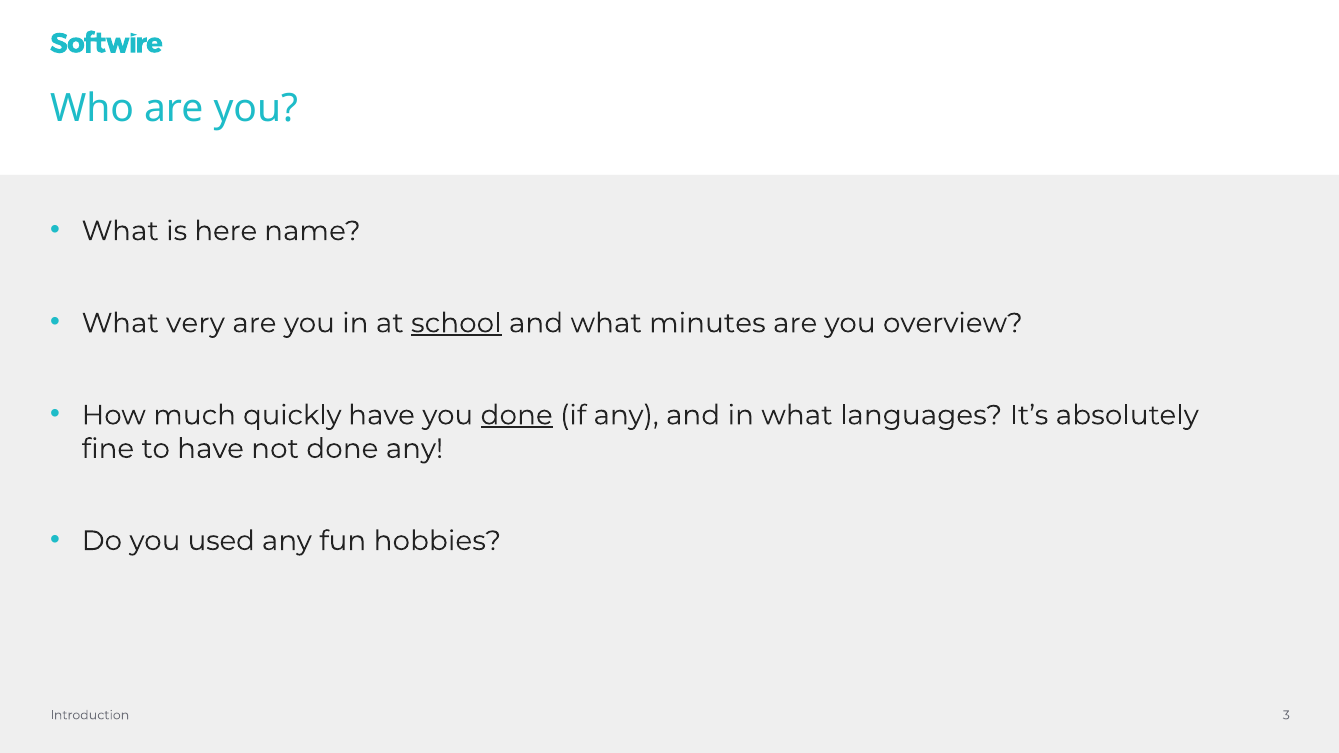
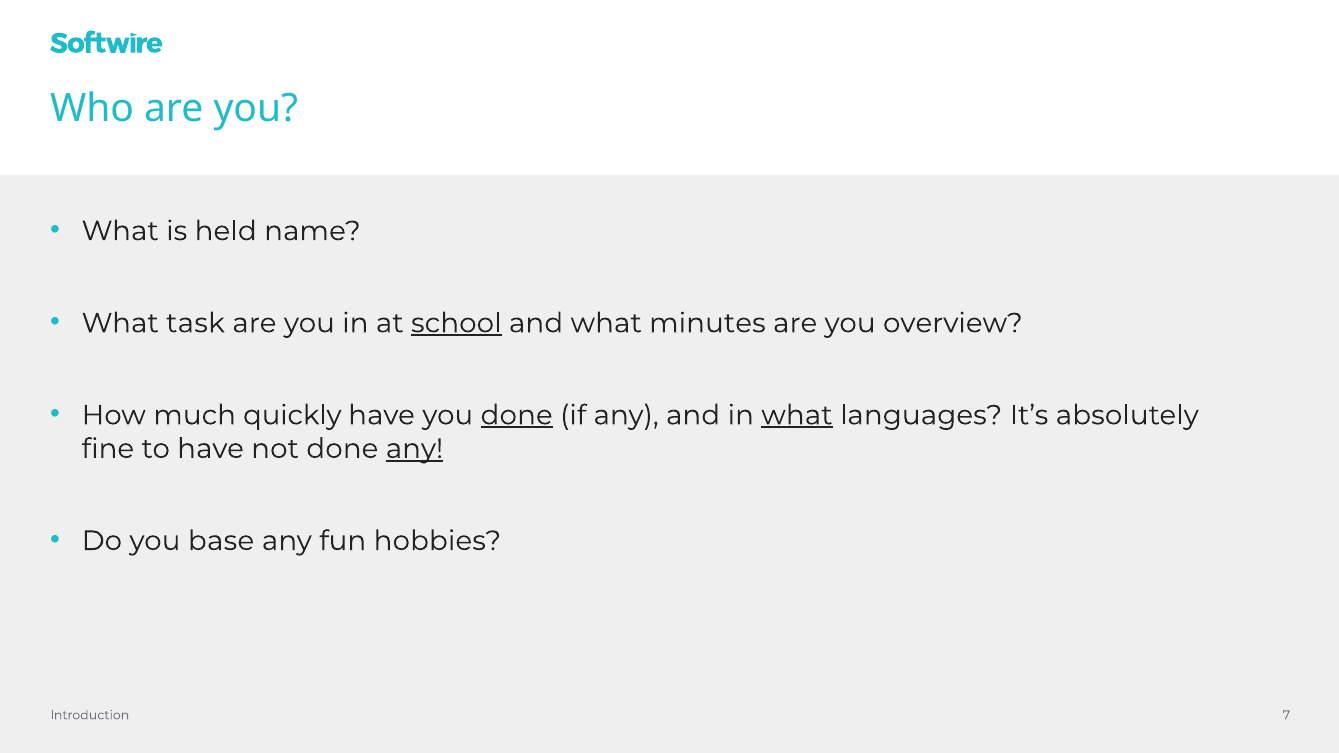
here: here -> held (226, 231)
very: very -> task (195, 323)
what underline: none -> present (797, 415)
any underline: none -> present (414, 449)
used: used -> base (221, 541)
3: 3 -> 7 (1286, 715)
